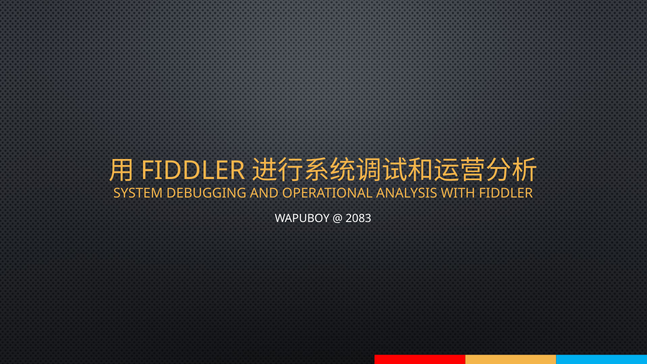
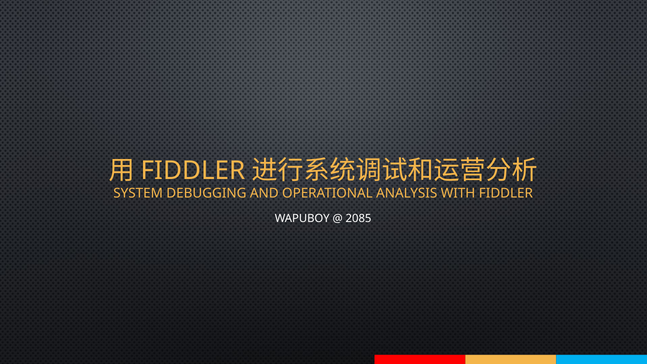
2083: 2083 -> 2085 (359, 218)
